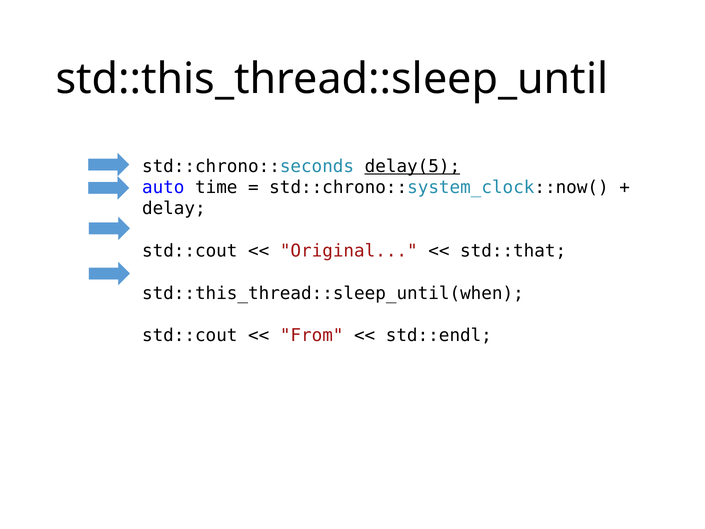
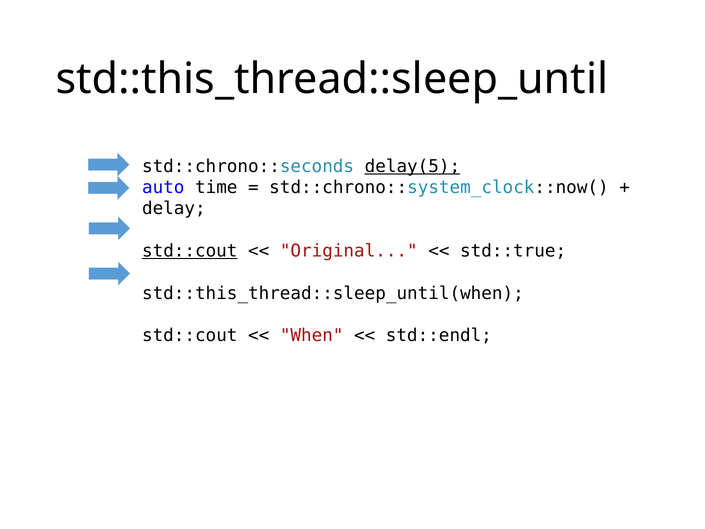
std::cout underline: none -> present (190, 251)
std::that: std::that -> std::true (513, 251)
From: From -> When (312, 335)
